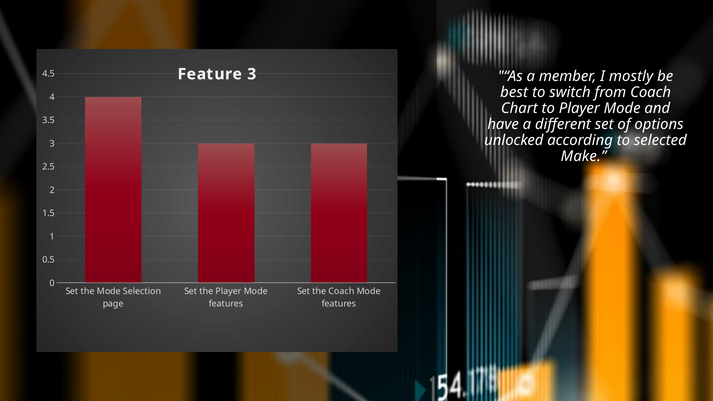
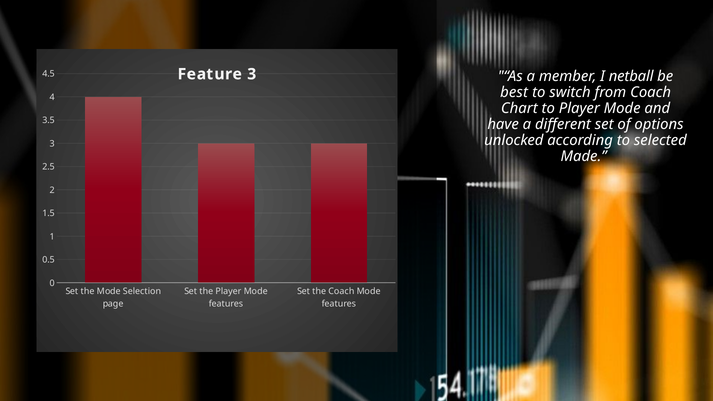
mostly: mostly -> netball (631, 76)
Make: Make -> Made (584, 157)
